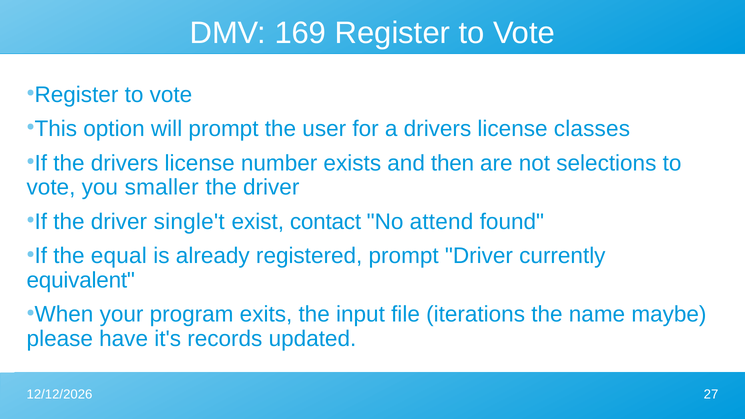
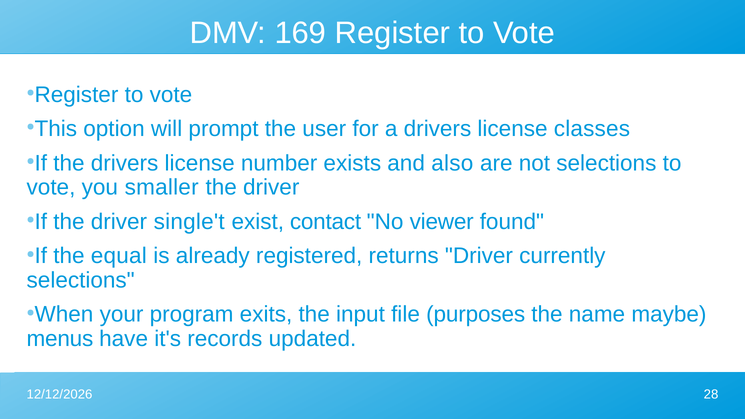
then: then -> also (452, 163)
attend: attend -> viewer (442, 222)
registered prompt: prompt -> returns (404, 256)
equivalent: equivalent -> selections (81, 280)
iterations: iterations -> purposes (476, 315)
please: please -> menus (60, 339)
27: 27 -> 28 (711, 395)
